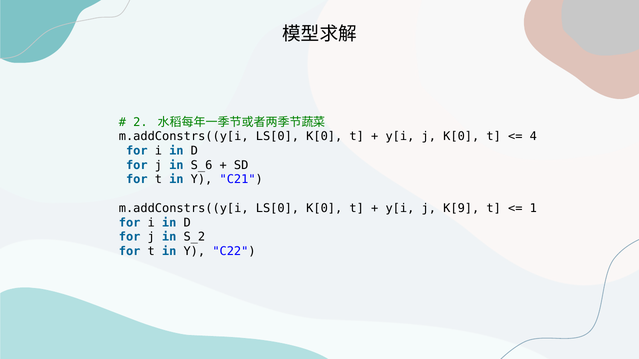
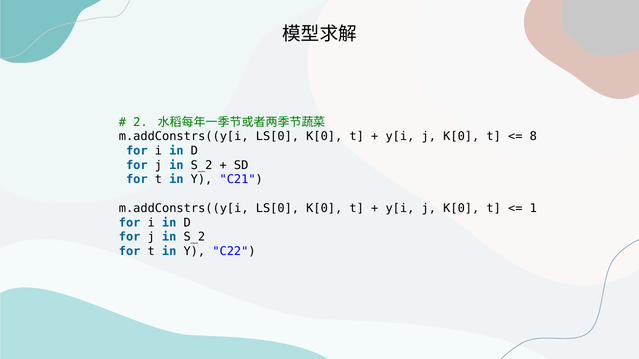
4: 4 -> 8 (533, 137)
S_6: S_6 -> S_2 (202, 165)
K[9: K[9 -> K[0 (461, 208)
